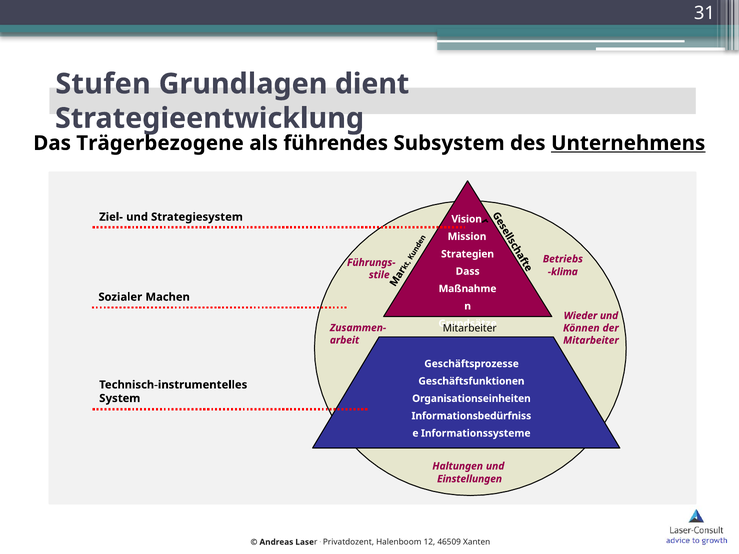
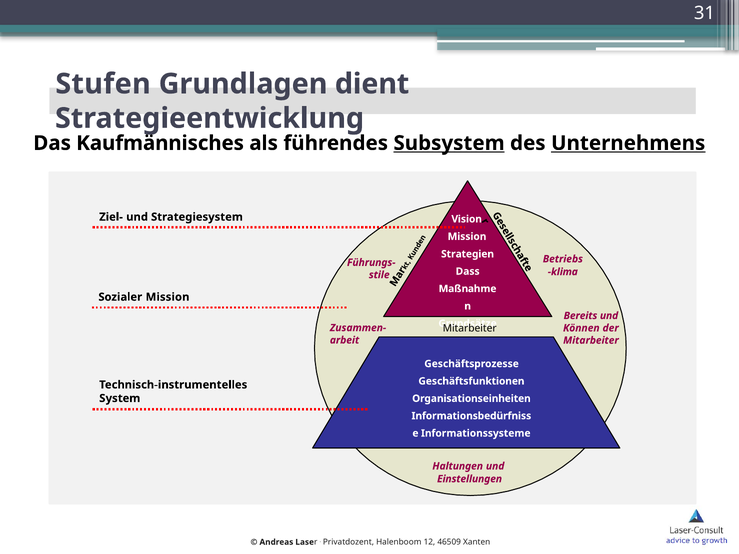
Trägerbezogene: Trägerbezogene -> Kaufmännisches (160, 143)
Subsystem underline: none -> present (449, 143)
Sozialer Machen: Machen -> Mission (168, 297)
Wieder: Wieder -> Bereits (580, 316)
